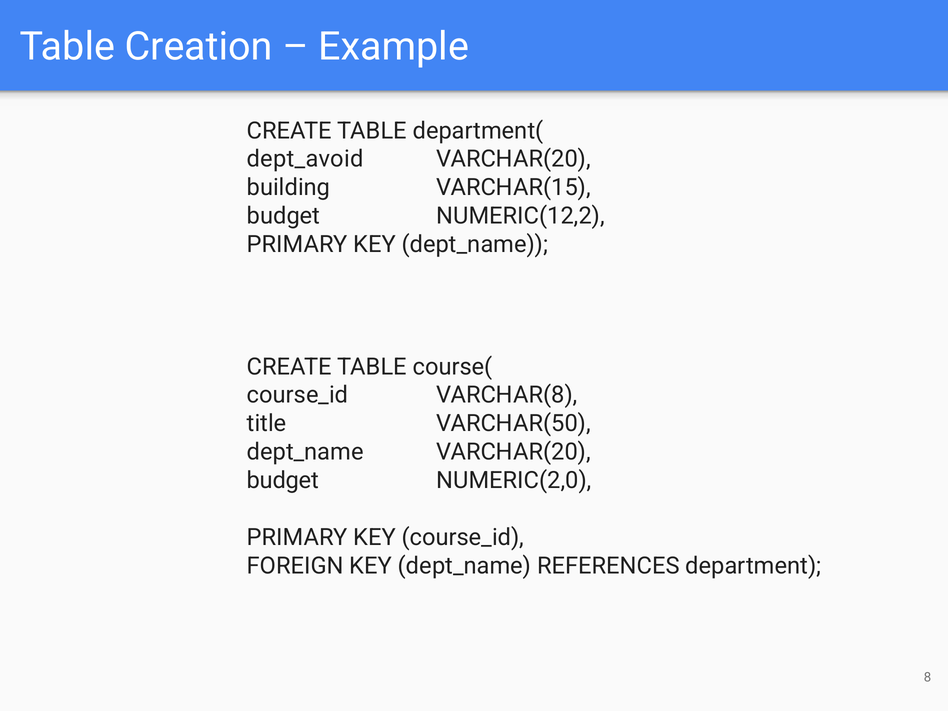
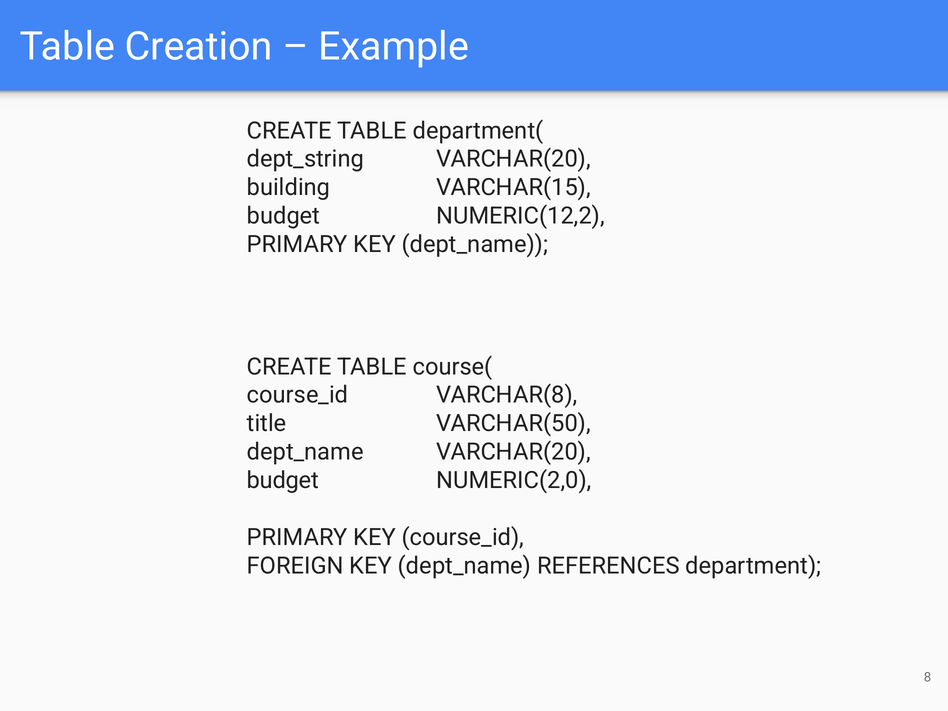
dept_avoid: dept_avoid -> dept_string (305, 159)
